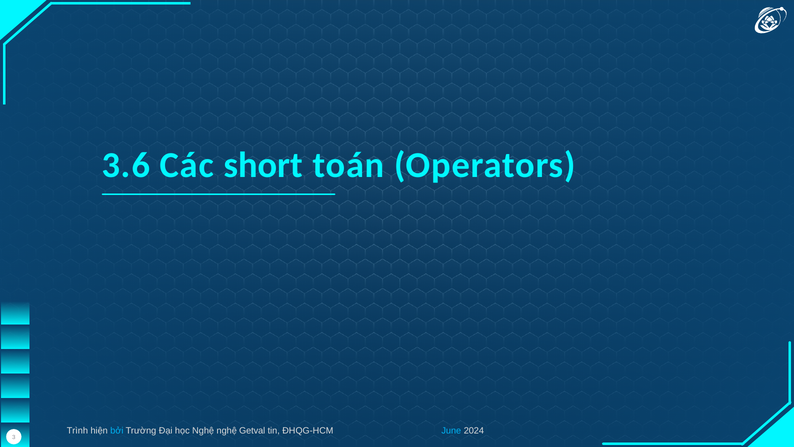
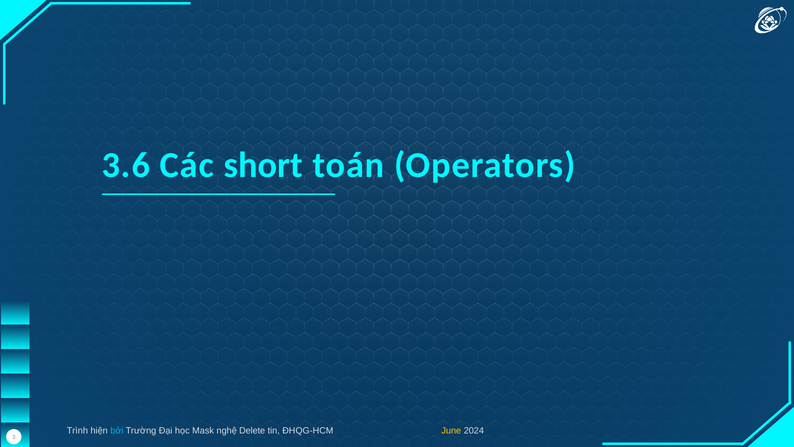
học Nghệ: Nghệ -> Mask (203, 431)
Getval: Getval -> Delete (252, 431)
June colour: light blue -> yellow (451, 431)
